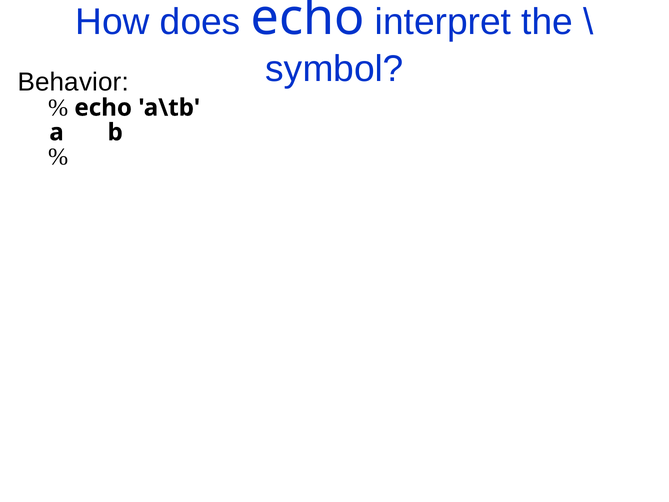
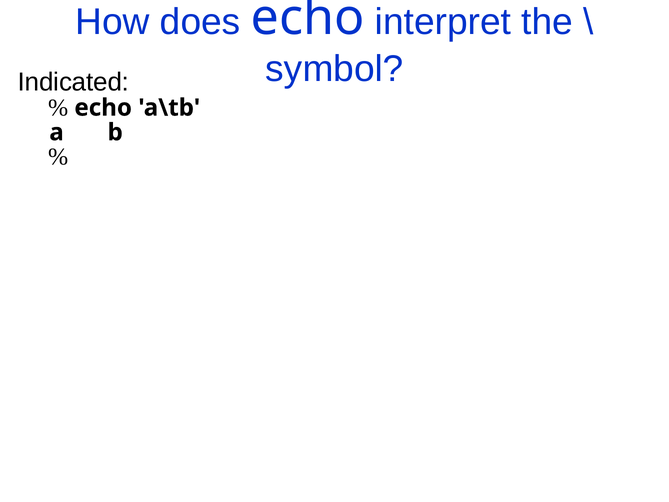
Behavior: Behavior -> Indicated (73, 82)
